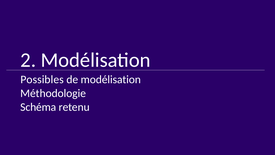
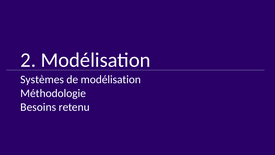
Possibles: Possibles -> Systèmes (42, 79)
Schéma: Schéma -> Besoins (38, 107)
